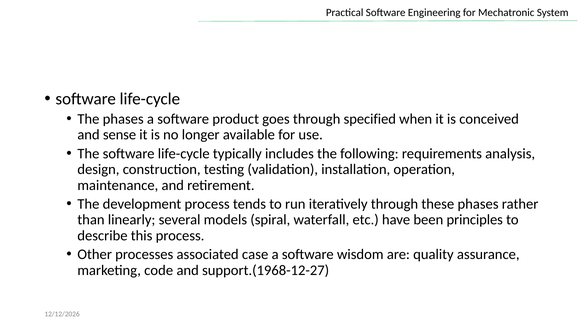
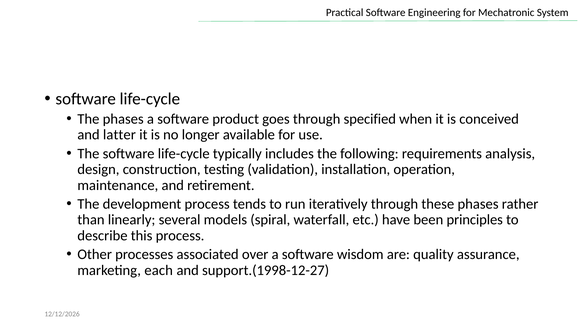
sense: sense -> latter (119, 135)
case: case -> over (255, 254)
code: code -> each (159, 270)
support.(1968-12-27: support.(1968-12-27 -> support.(1998-12-27 (266, 270)
